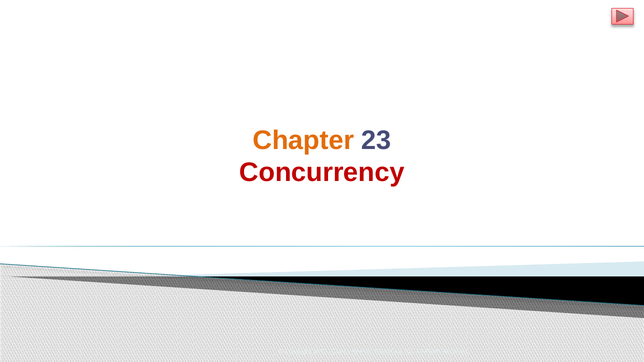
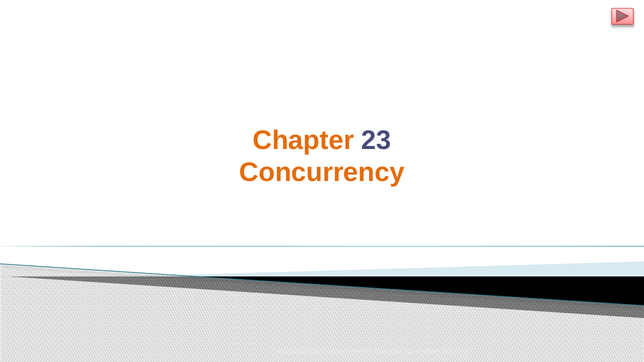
Concurrency colour: red -> orange (322, 173)
